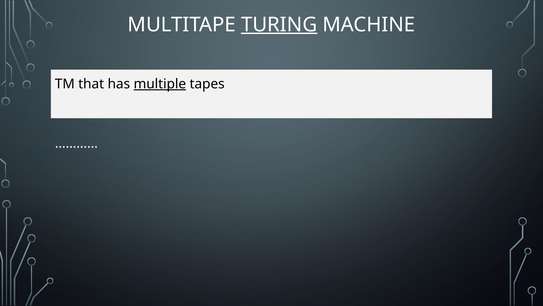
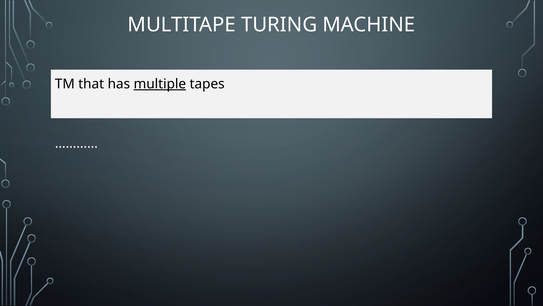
TURING underline: present -> none (279, 25)
